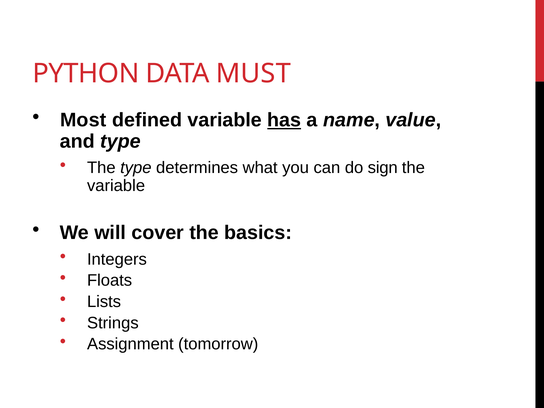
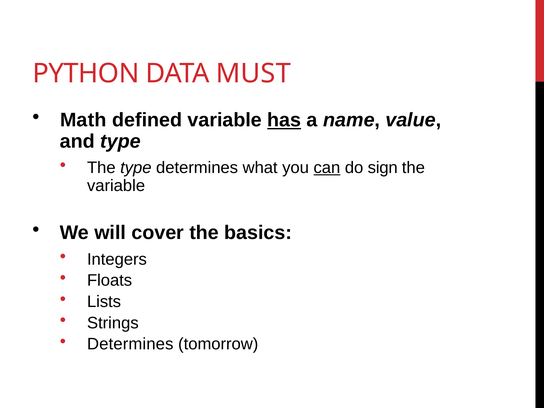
Most: Most -> Math (83, 120)
can underline: none -> present (327, 168)
Assignment: Assignment -> Determines (130, 344)
